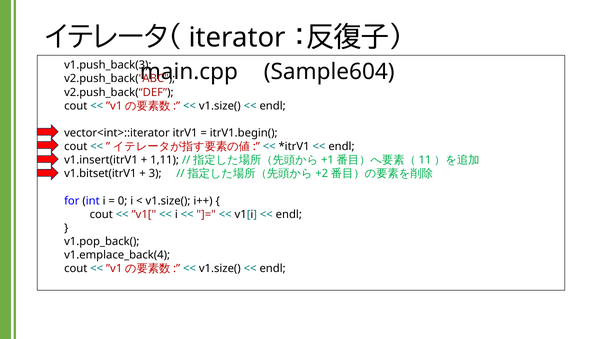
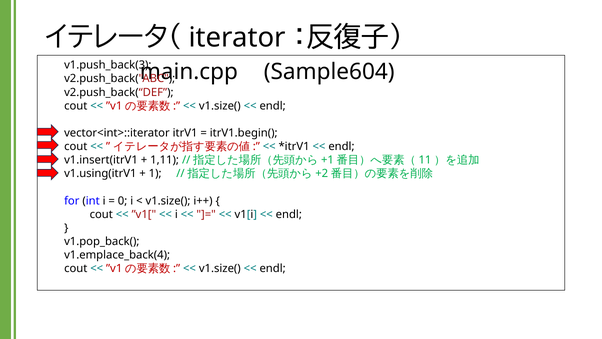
v1.bitset(itrV1: v1.bitset(itrV1 -> v1.using(itrV1 (100, 173)
3: 3 -> 1 (155, 173)
